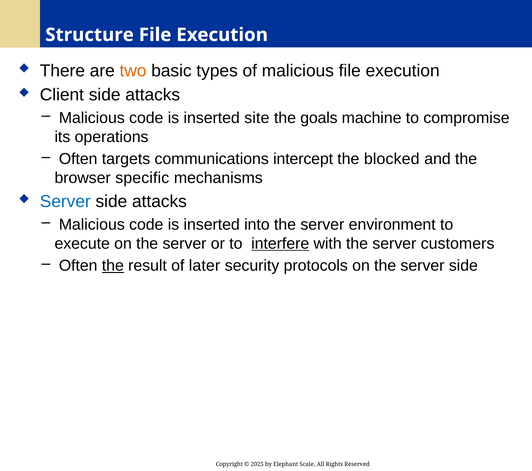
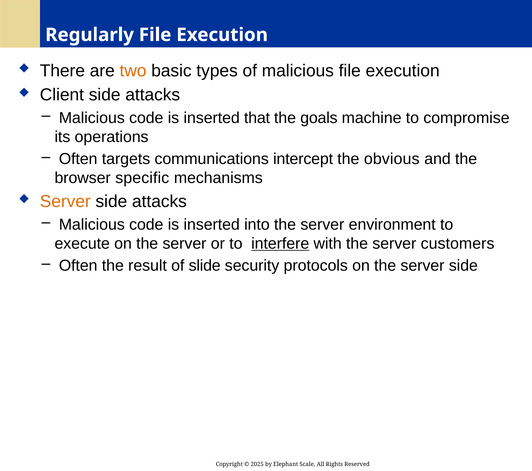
Structure: Structure -> Regularly (90, 35)
site: site -> that (257, 118)
blocked: blocked -> obvious (392, 159)
Server colour: blue -> orange (65, 202)
the underline: present -> none (113, 266)
later: later -> slide (205, 266)
